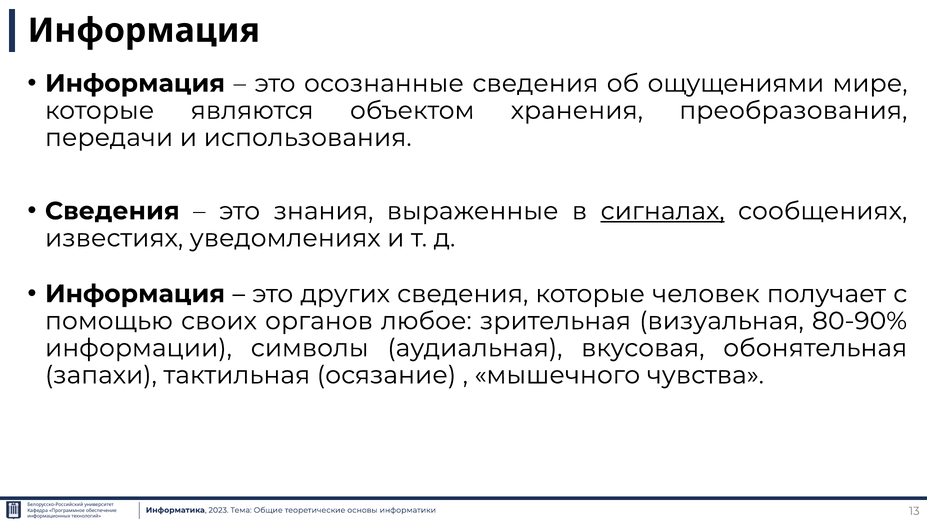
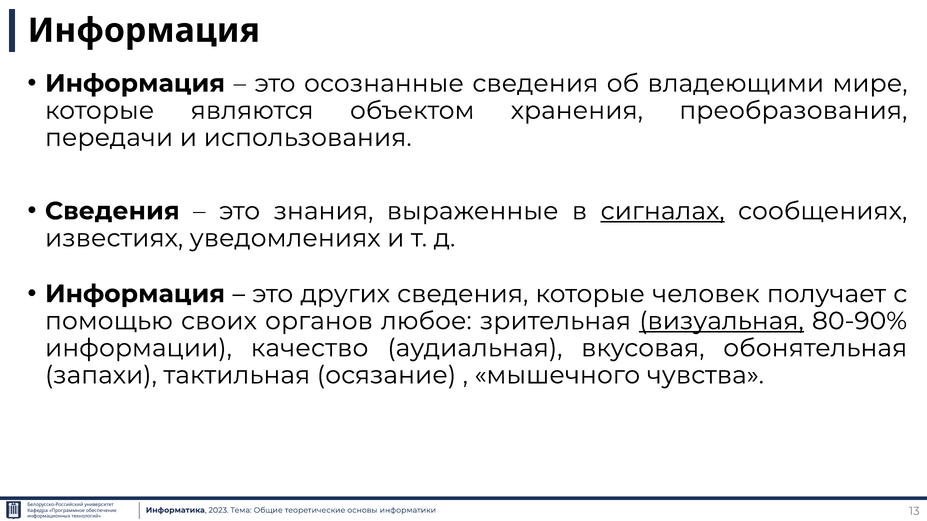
ощущениями: ощущениями -> владеющими (736, 84)
визуальная underline: none -> present (722, 321)
символы: символы -> качество (310, 348)
